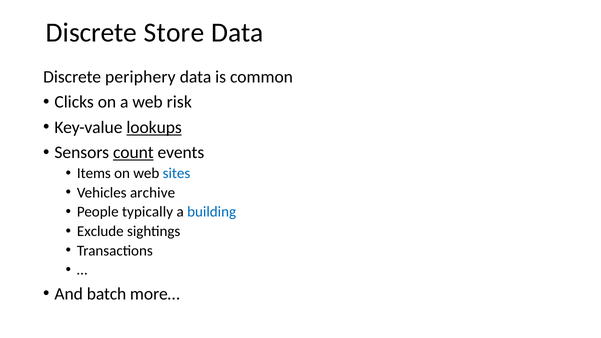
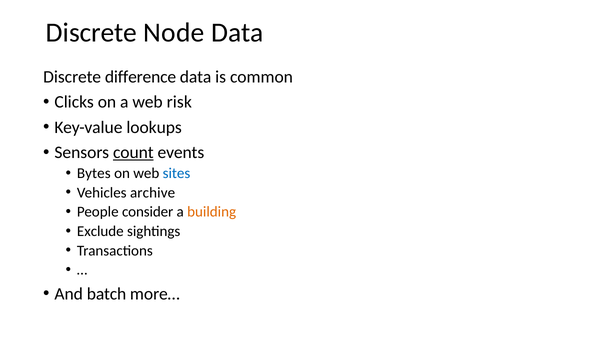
Store: Store -> Node (174, 32)
periphery: periphery -> difference (141, 77)
lookups underline: present -> none (154, 127)
Items: Items -> Bytes (94, 173)
typically: typically -> consider (148, 212)
building colour: blue -> orange (212, 212)
